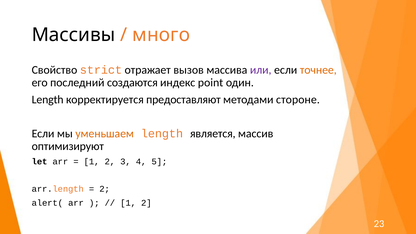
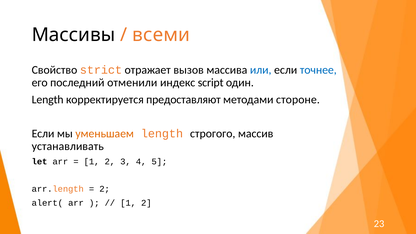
много: много -> всеми (161, 35)
или colour: purple -> blue (261, 70)
точнее colour: orange -> blue (318, 70)
создаются: создаются -> отменили (132, 83)
point: point -> script (211, 83)
является: является -> строгого (213, 134)
оптимизируют: оптимизируют -> устанавливать (68, 146)
